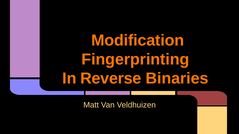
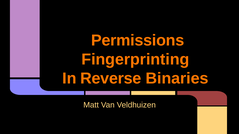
Modification: Modification -> Permissions (138, 40)
